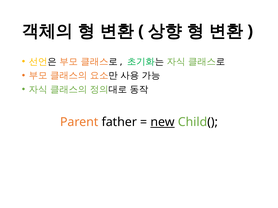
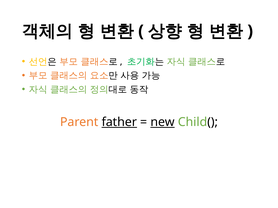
father underline: none -> present (119, 122)
